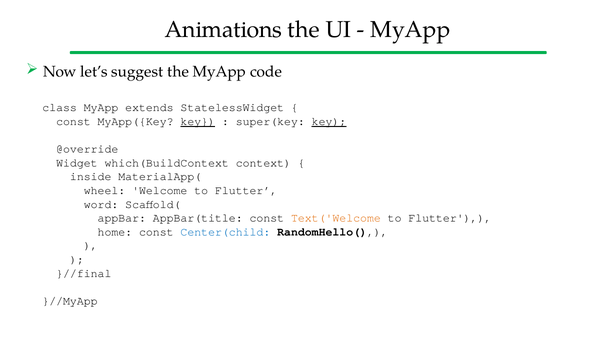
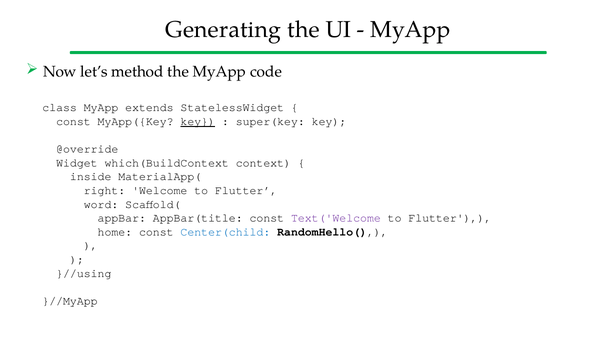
Animations: Animations -> Generating (223, 30)
suggest: suggest -> method (137, 72)
key underline: present -> none (329, 122)
wheel: wheel -> right (105, 191)
Text('Welcome colour: orange -> purple (336, 218)
}//final: }//final -> }//using (84, 274)
